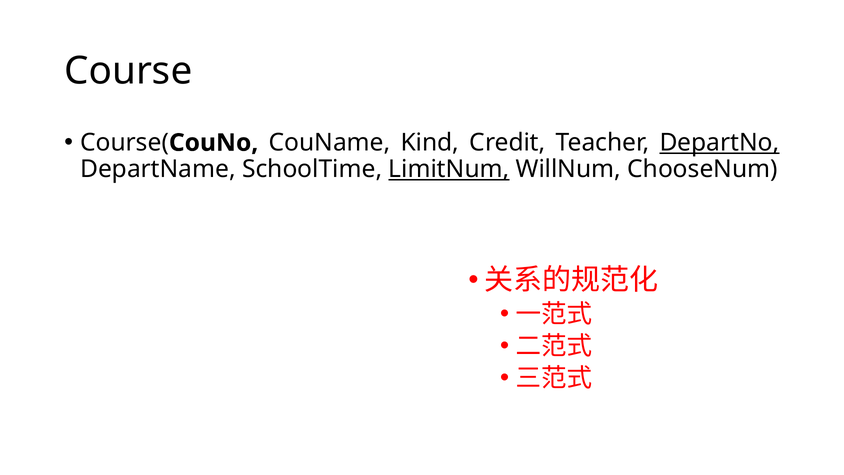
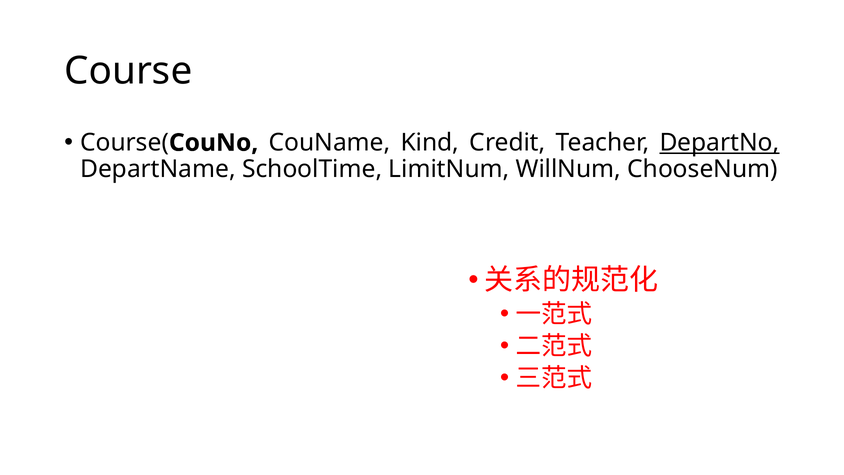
LimitNum underline: present -> none (449, 169)
